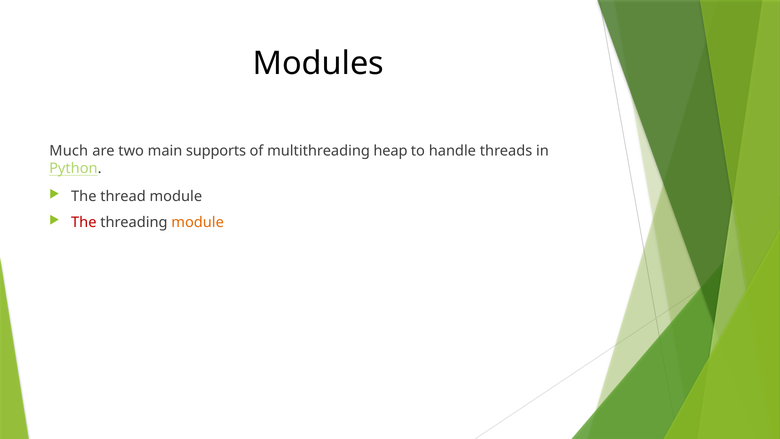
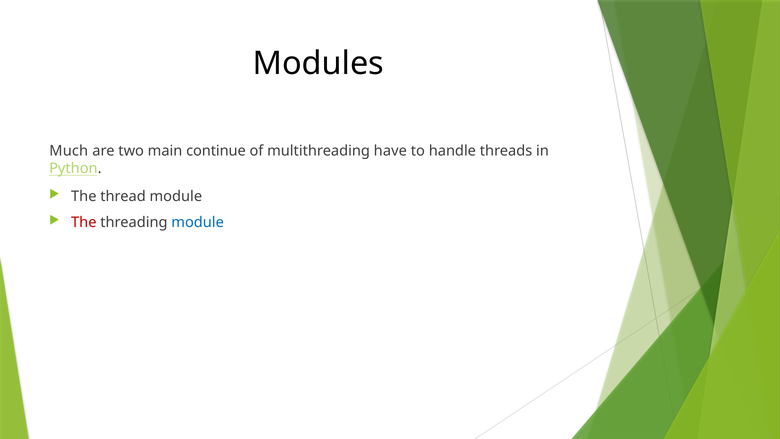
supports: supports -> continue (216, 151)
heap: heap -> have (390, 151)
module colour: orange -> blue (198, 222)
